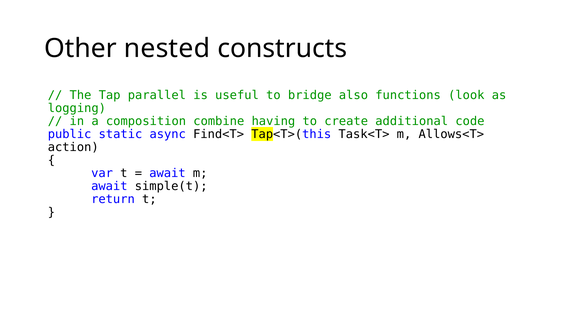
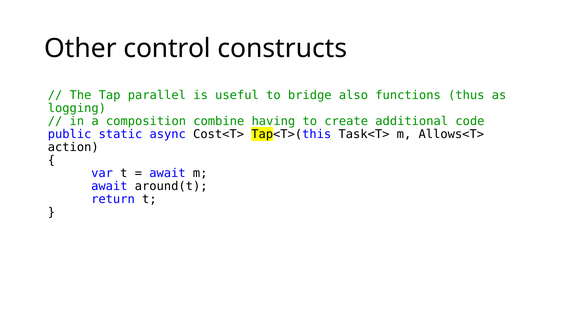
nested: nested -> control (167, 49)
look: look -> thus (466, 95)
Find<T>: Find<T> -> Cost<T> (219, 134)
simple(t: simple(t -> around(t (171, 187)
